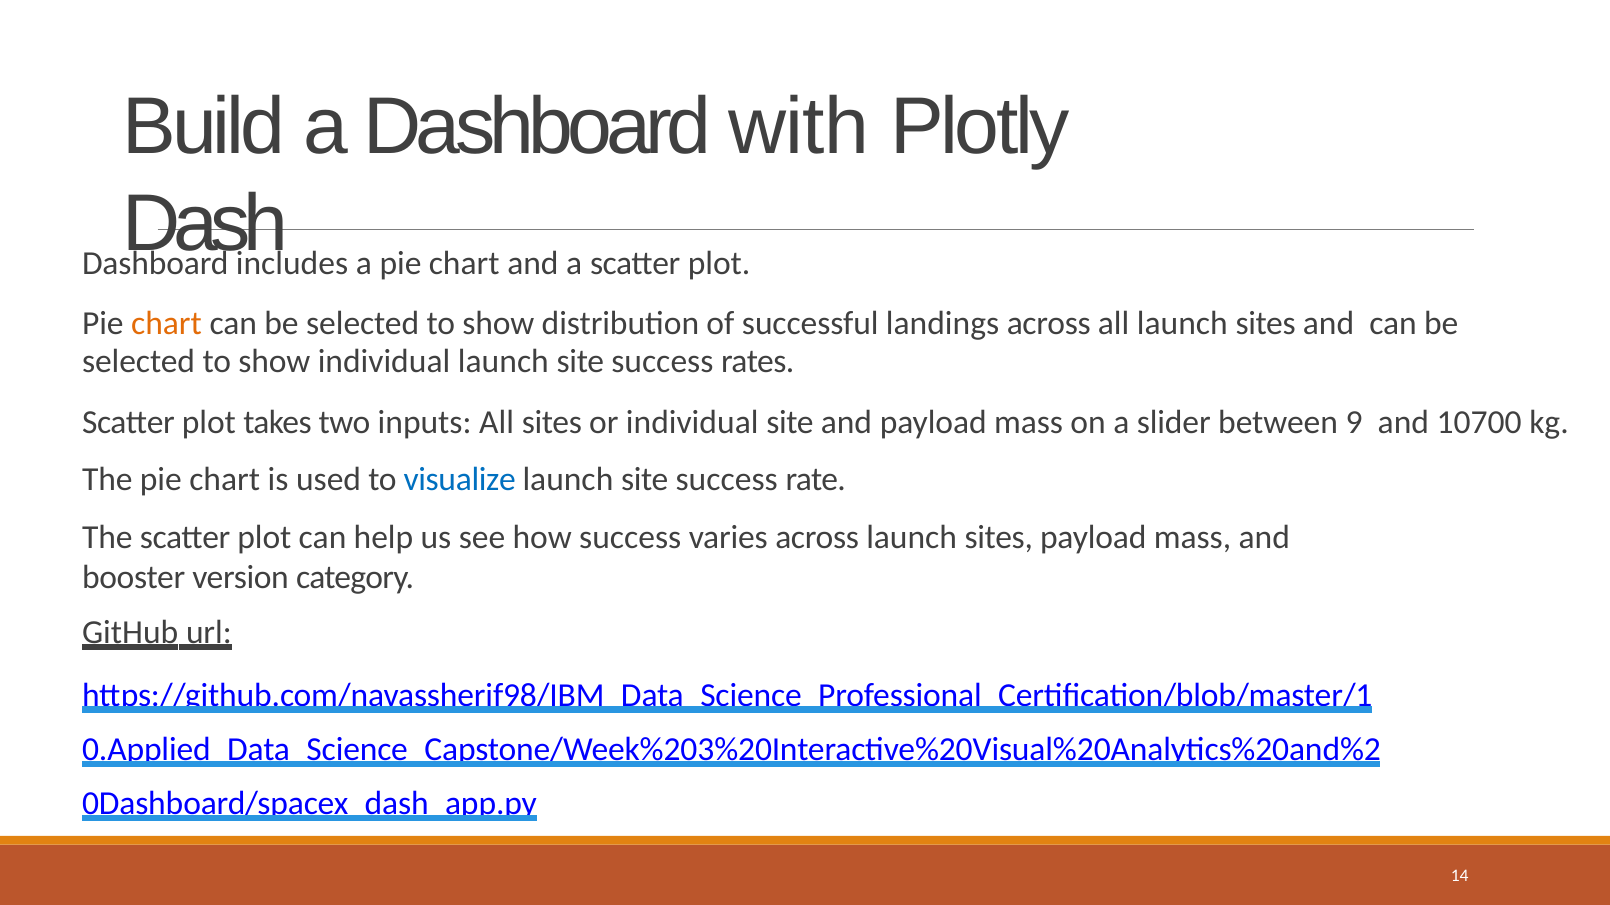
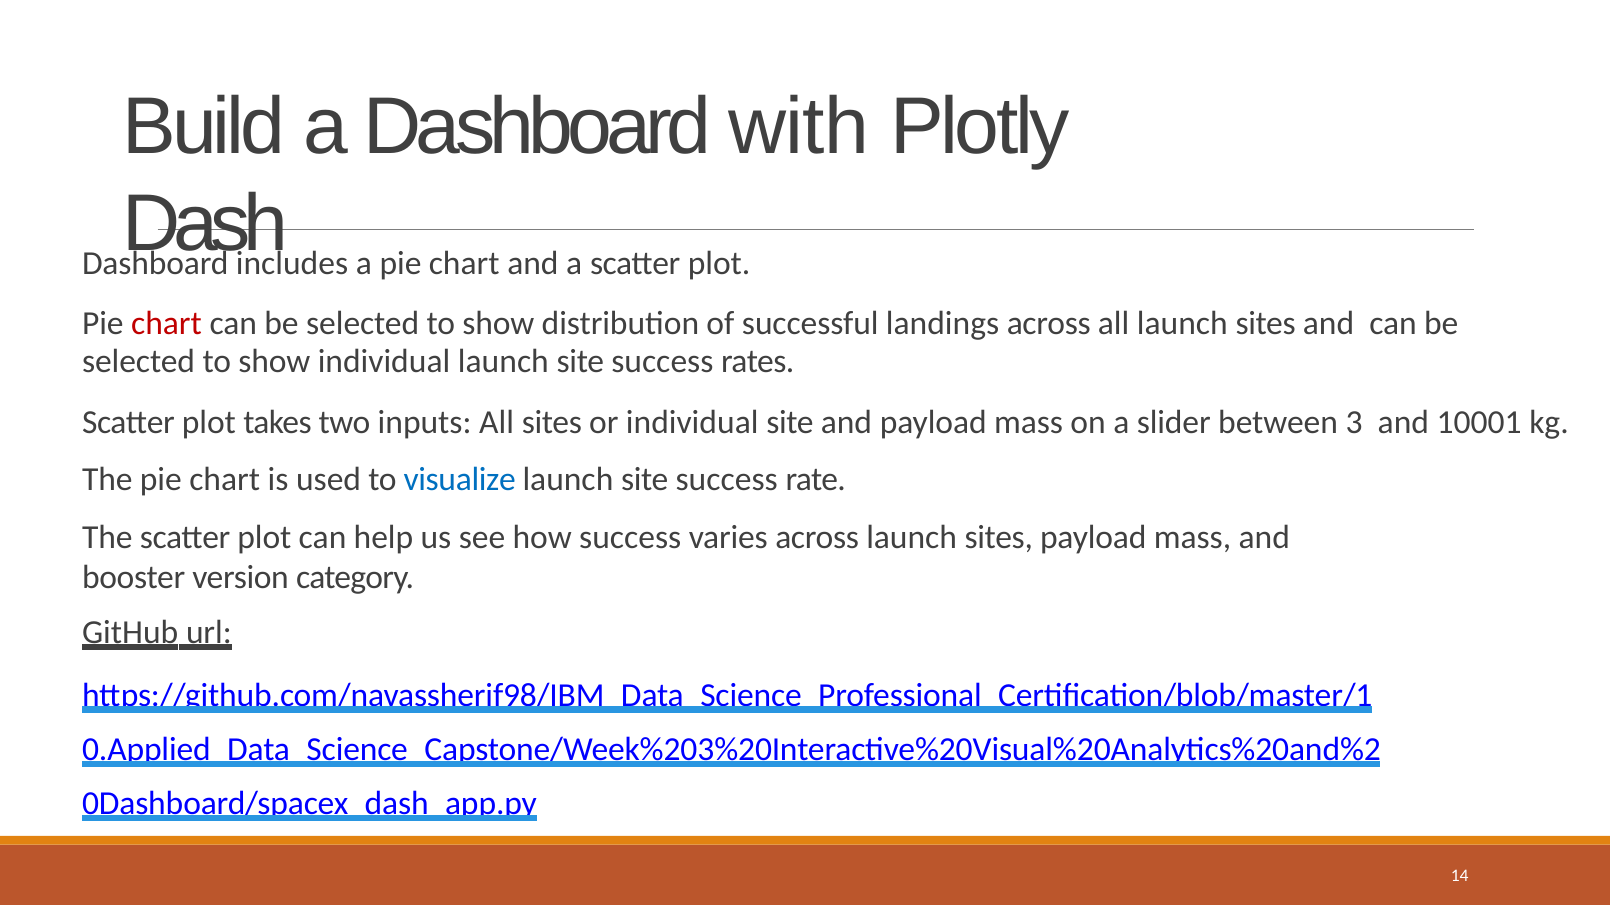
chart colour: orange -> red (166, 324)
9: 9 -> 3 (1354, 422)
10700: 10700 -> 10001 (1479, 422)
